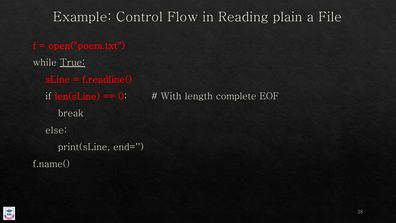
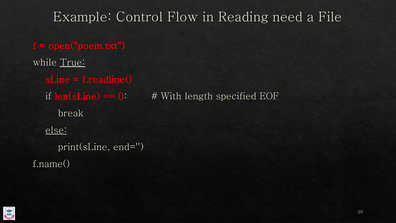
plain: plain -> need (288, 17)
complete: complete -> specified (236, 96)
else underline: none -> present (56, 130)
